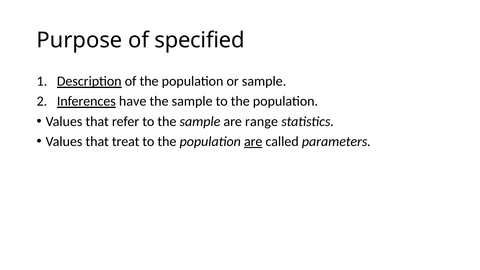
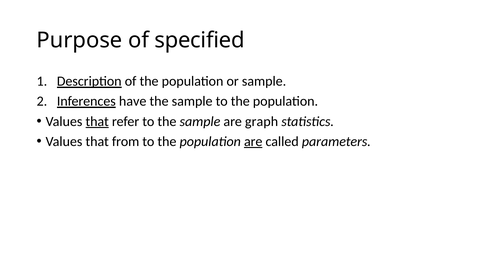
that underline: none -> present (97, 121)
range: range -> graph (262, 121)
treat: treat -> from (126, 142)
